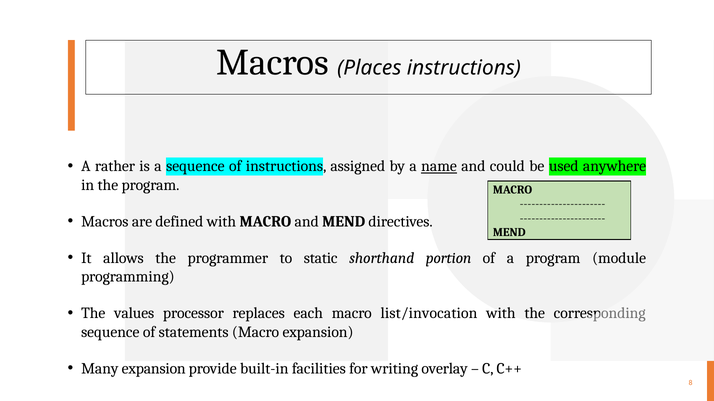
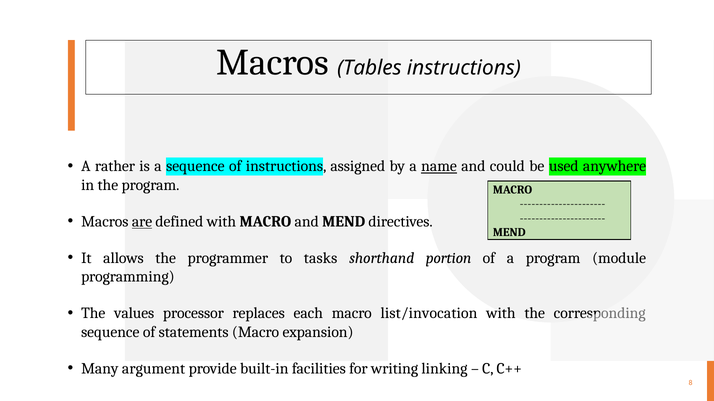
Places: Places -> Tables (369, 68)
are underline: none -> present (142, 222)
static: static -> tasks (321, 258)
Many expansion: expansion -> argument (154, 369)
overlay: overlay -> linking (444, 369)
